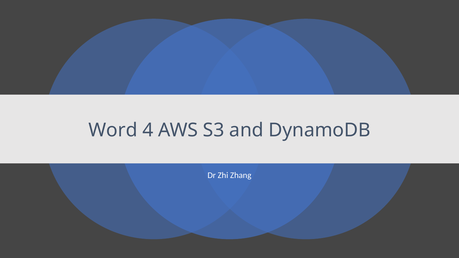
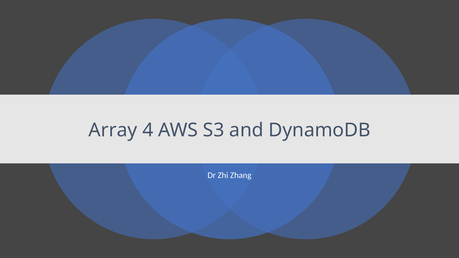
Word: Word -> Array (113, 130)
